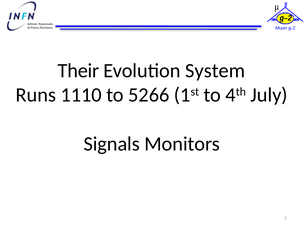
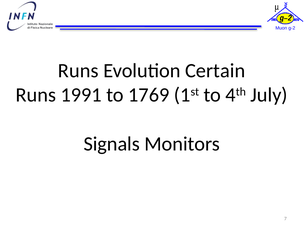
Their: Their -> Runs (78, 70)
System: System -> Certain (215, 70)
1110: 1110 -> 1991 (81, 95)
5266: 5266 -> 1769 (149, 95)
